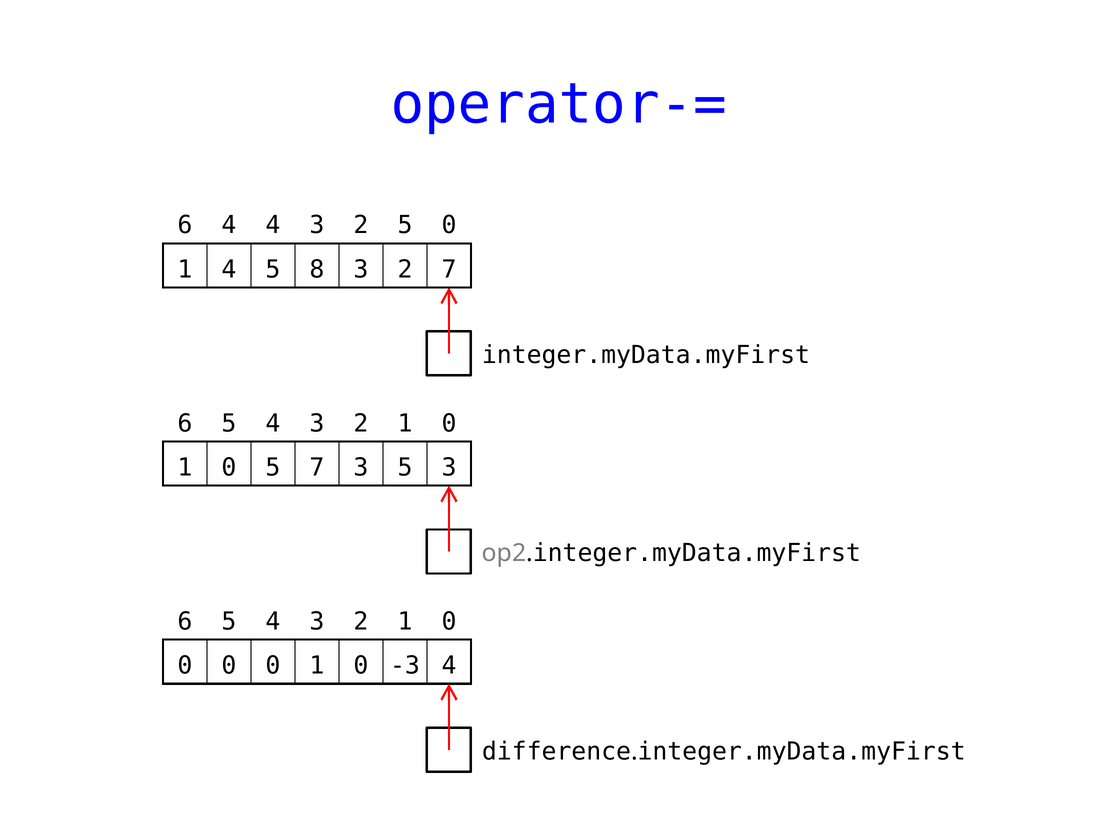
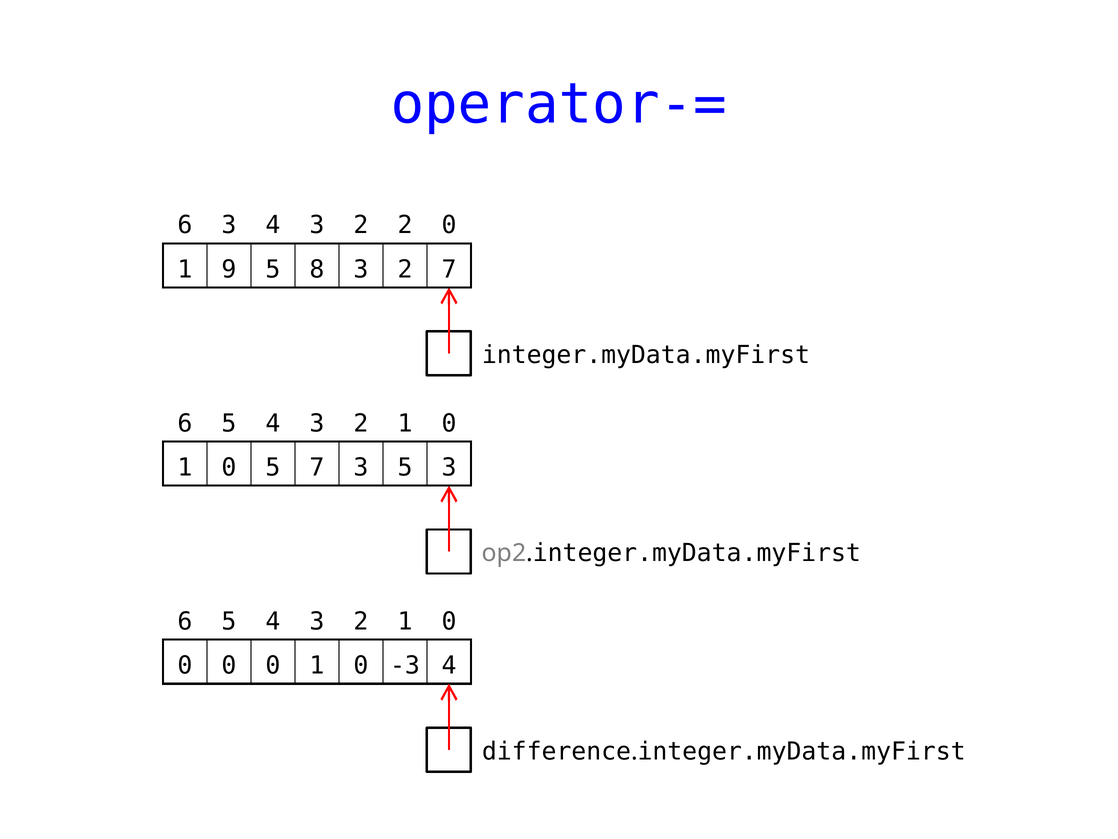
6 4: 4 -> 3 (229, 225)
2 5: 5 -> 2 (405, 225)
1 4: 4 -> 9 (229, 269)
